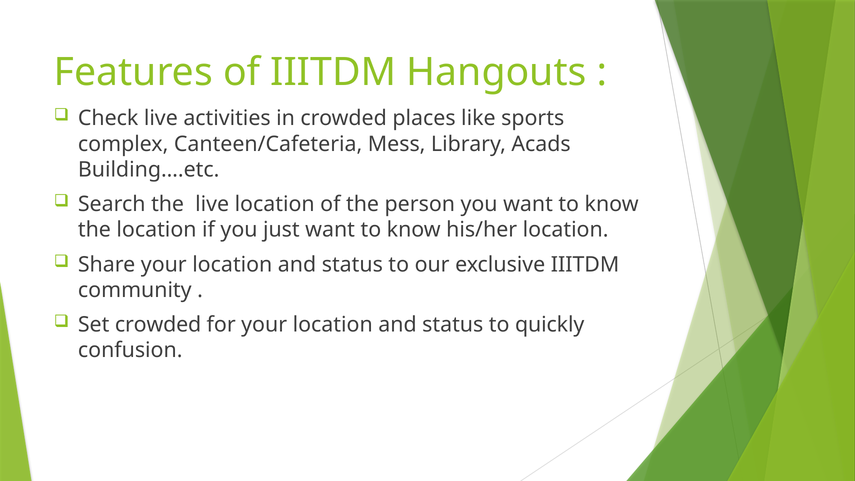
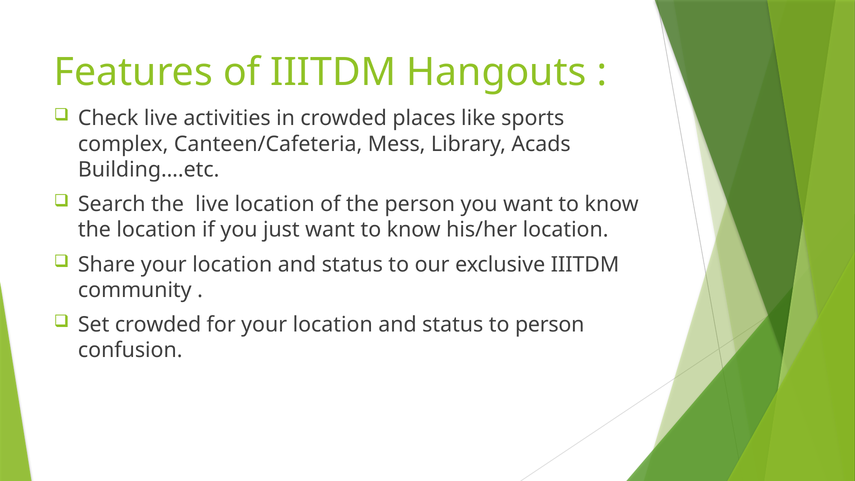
to quickly: quickly -> person (550, 325)
